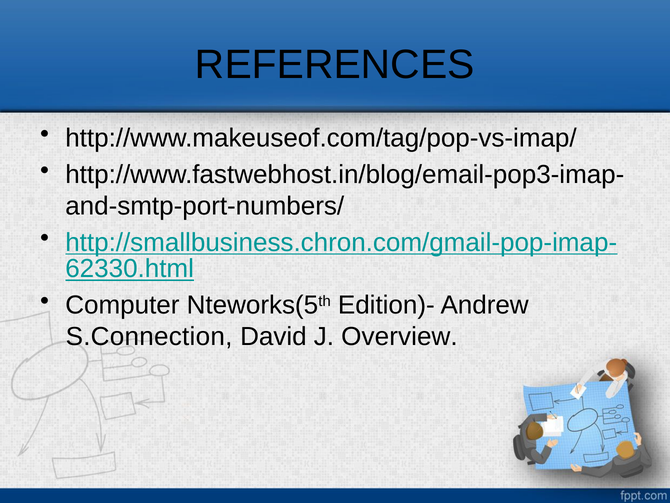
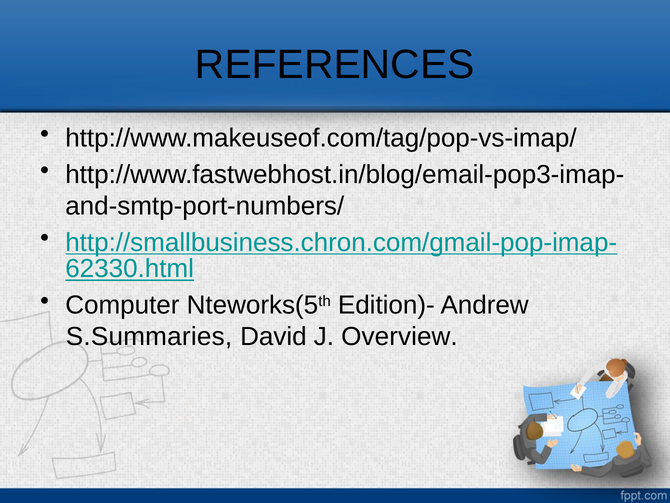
S.Connection: S.Connection -> S.Summaries (149, 336)
